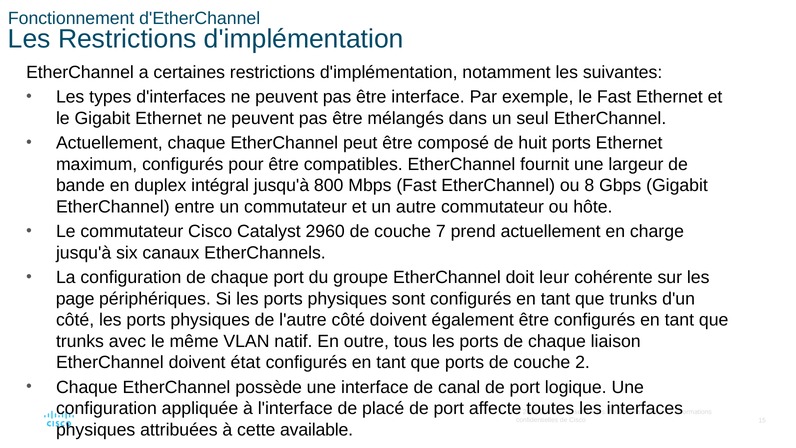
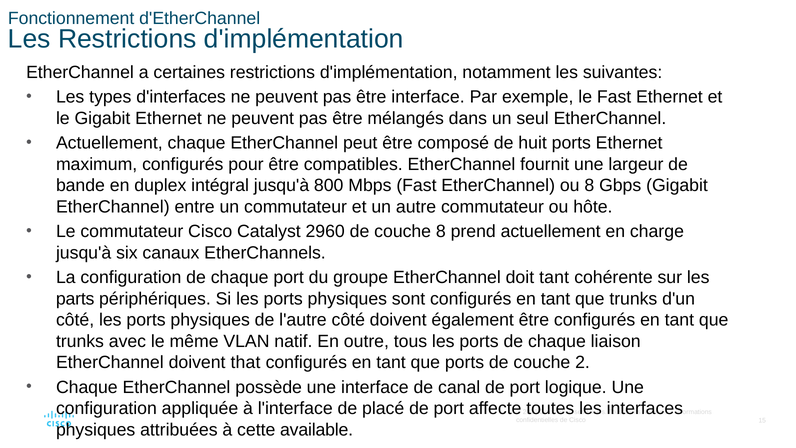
couche 7: 7 -> 8 (441, 231)
doit leur: leur -> tant (554, 277)
page: page -> parts (75, 299)
état: état -> that (245, 362)
